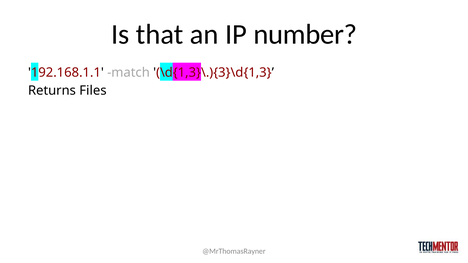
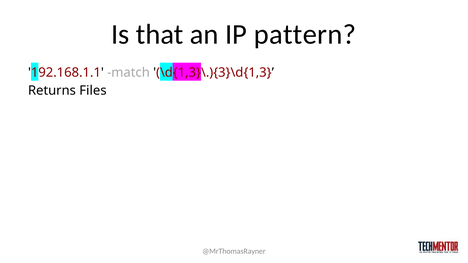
number: number -> pattern (305, 34)
